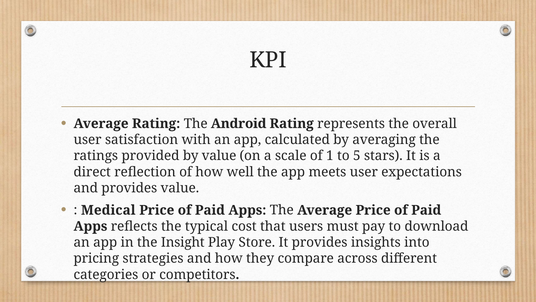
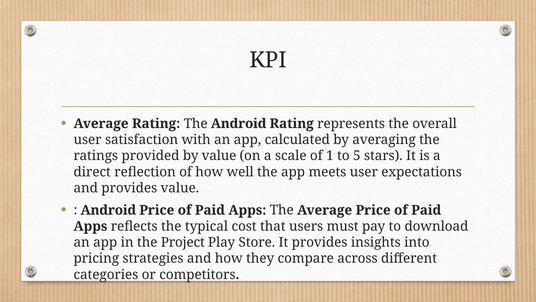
Medical: Medical -> Android (108, 210)
Insight: Insight -> Project (183, 242)
